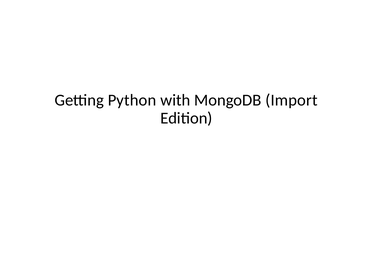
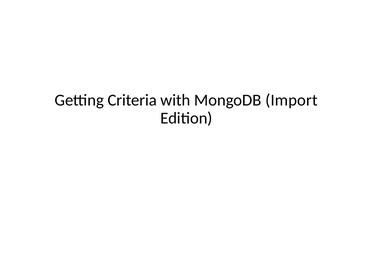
Python: Python -> Criteria (132, 100)
